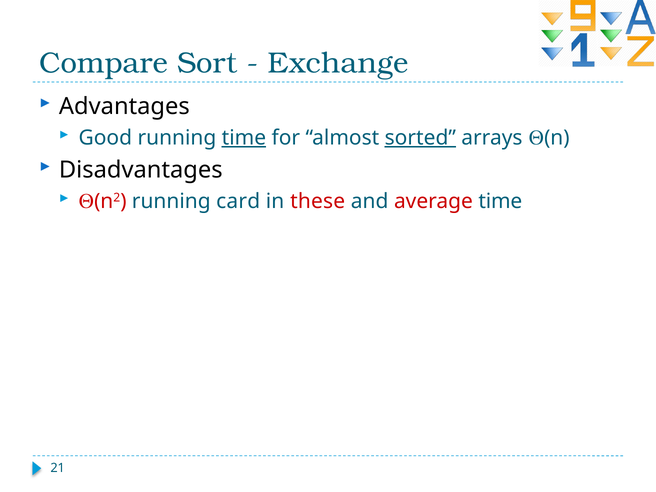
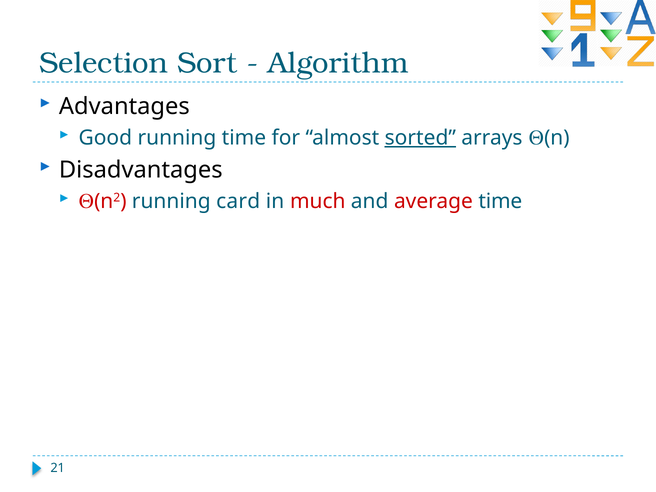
Compare: Compare -> Selection (104, 63)
Exchange: Exchange -> Algorithm (338, 63)
time underline: present -> none (244, 138)
these: these -> much (318, 201)
